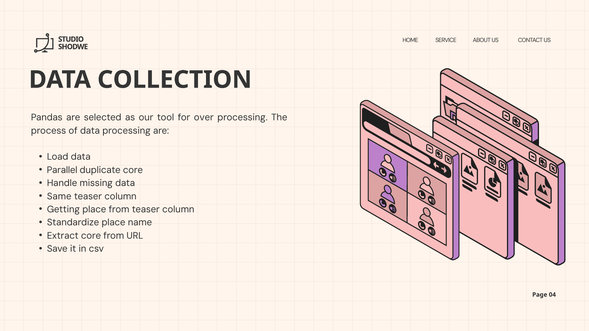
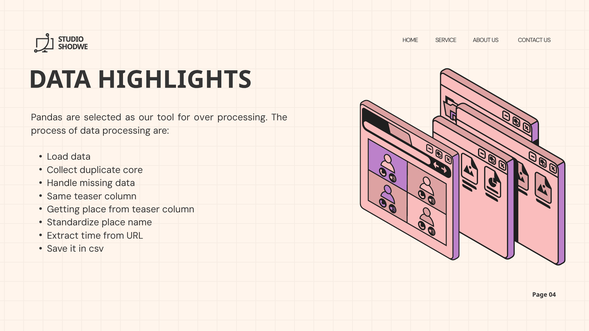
COLLECTION: COLLECTION -> HIGHLIGHTS (174, 80)
Parallel: Parallel -> Collect (62, 170)
Extract core: core -> time (91, 236)
